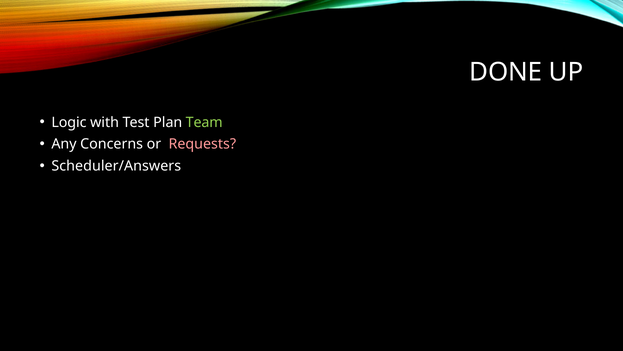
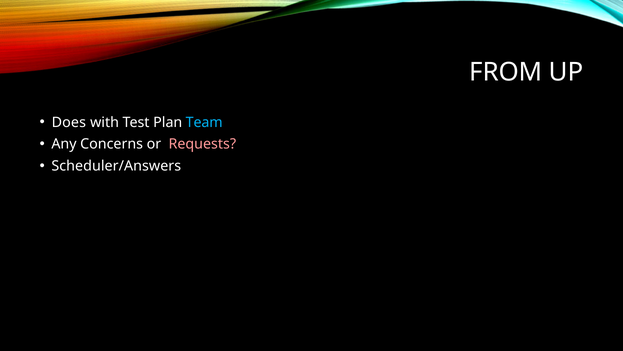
DONE: DONE -> FROM (506, 72)
Logic: Logic -> Does (69, 122)
Team colour: light green -> light blue (204, 122)
